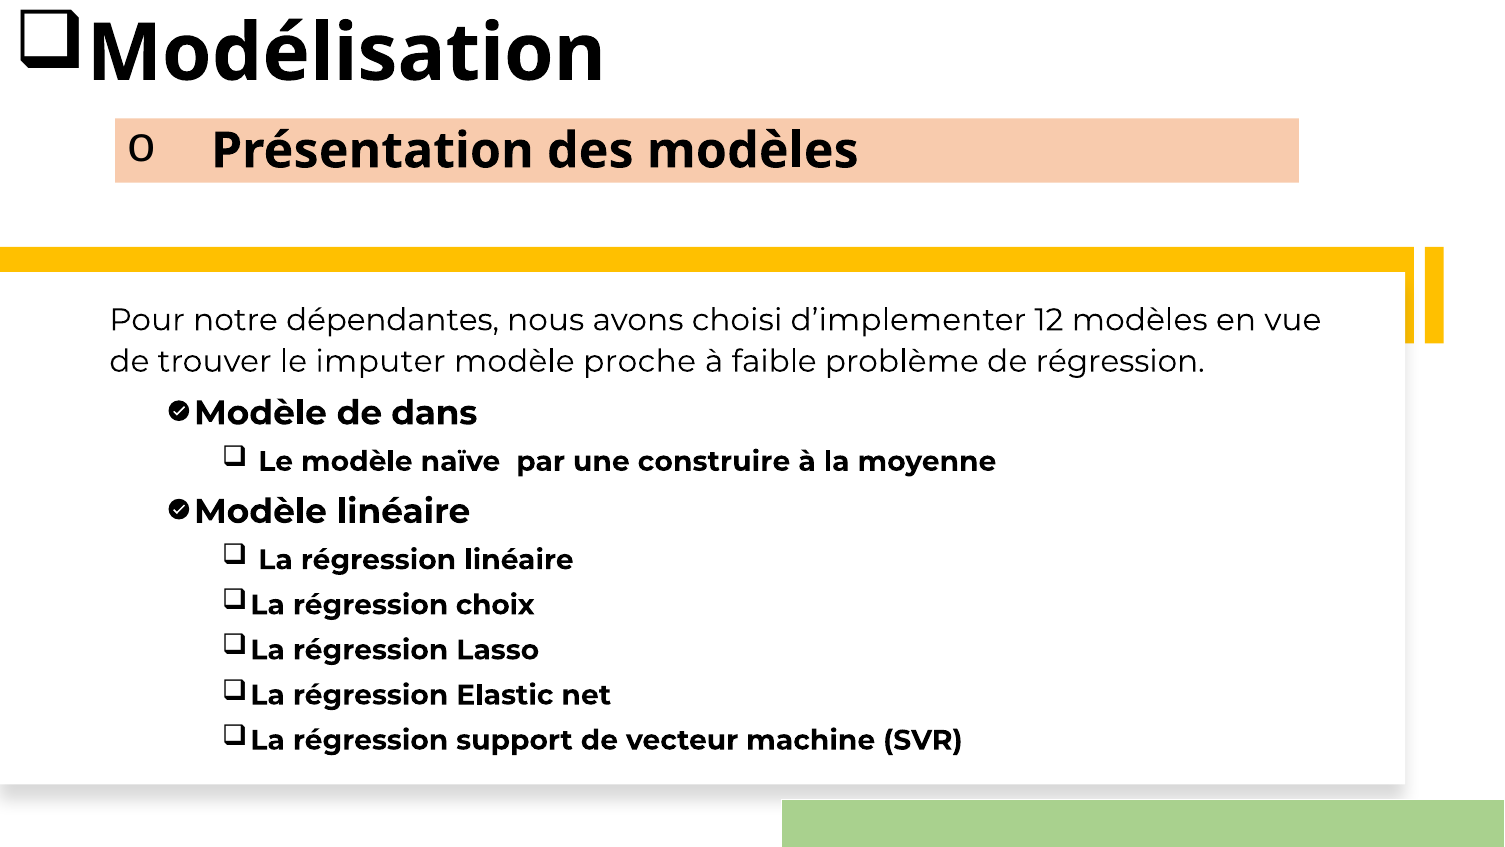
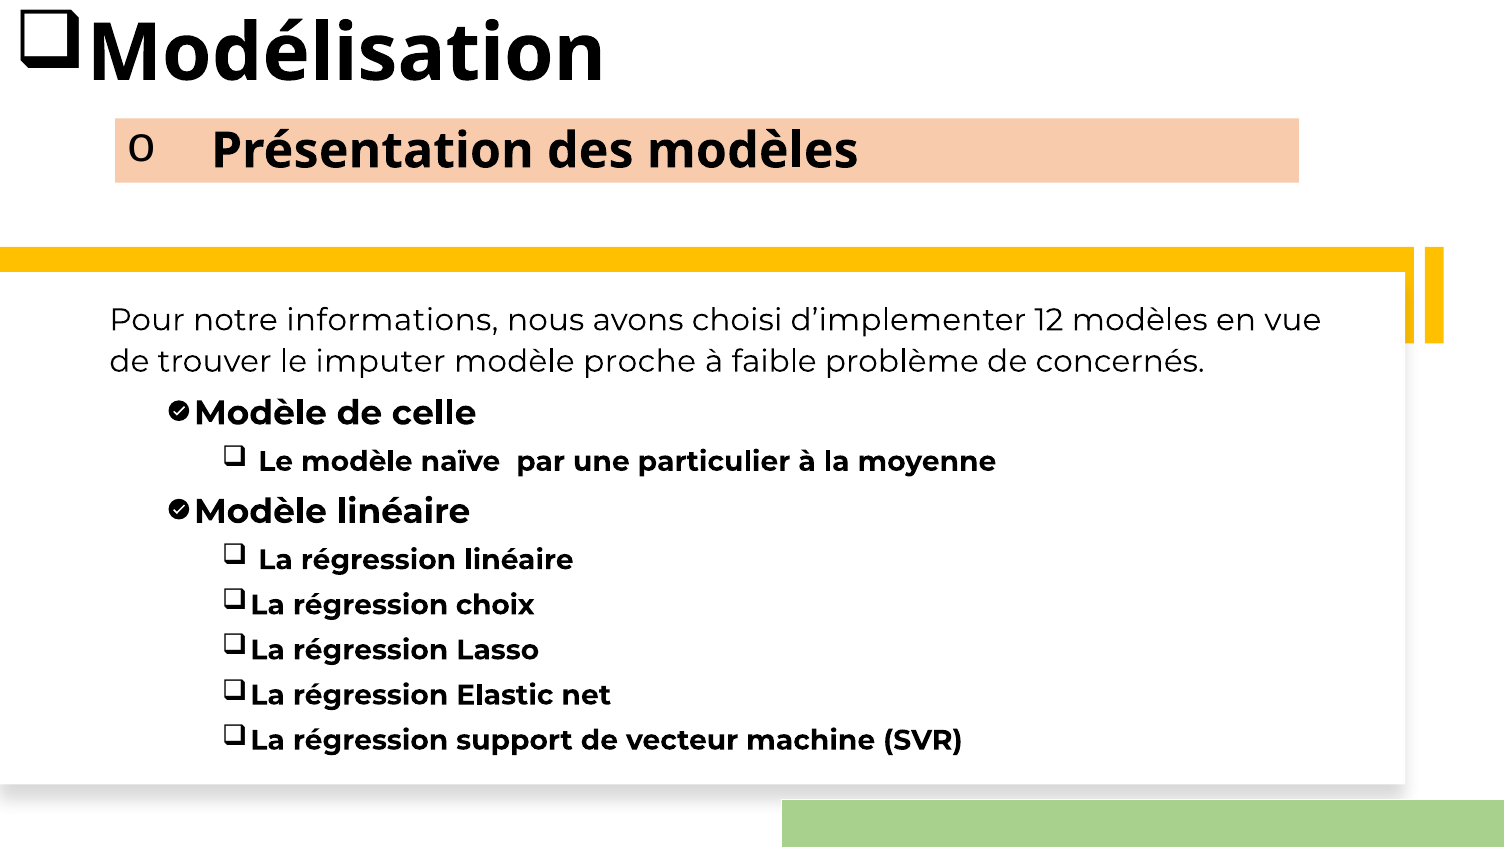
dépendantes: dépendantes -> informations (392, 320)
de régression: régression -> concernés (1120, 361)
dans: dans -> celle (434, 413)
construire: construire -> particulier (714, 461)
